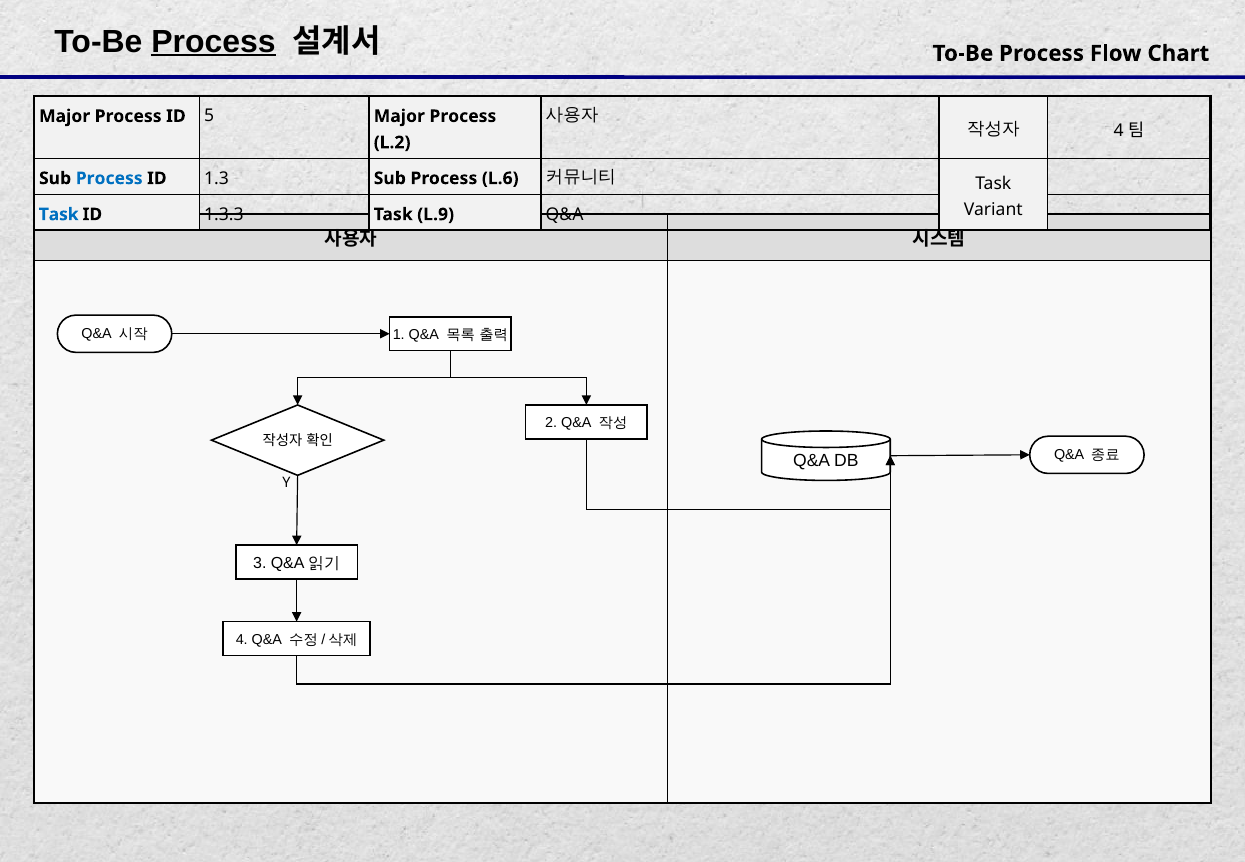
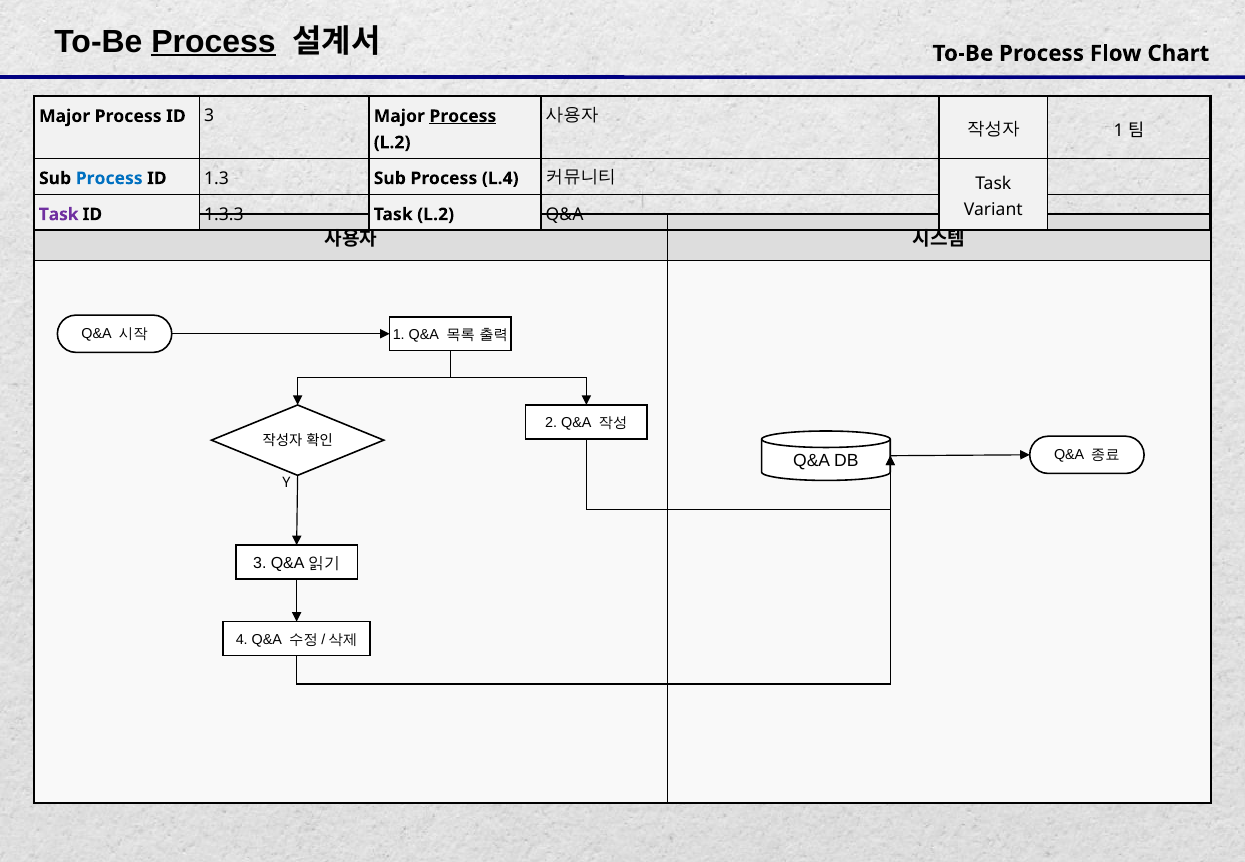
ID 5: 5 -> 3 (209, 116)
Process underline: none -> present (463, 116)
4: 4 -> 1 (1119, 130)
L.6: L.6 -> L.4 (500, 178)
Task colour: blue -> purple (59, 214)
Task L.9: L.9 -> L.2 (436, 214)
